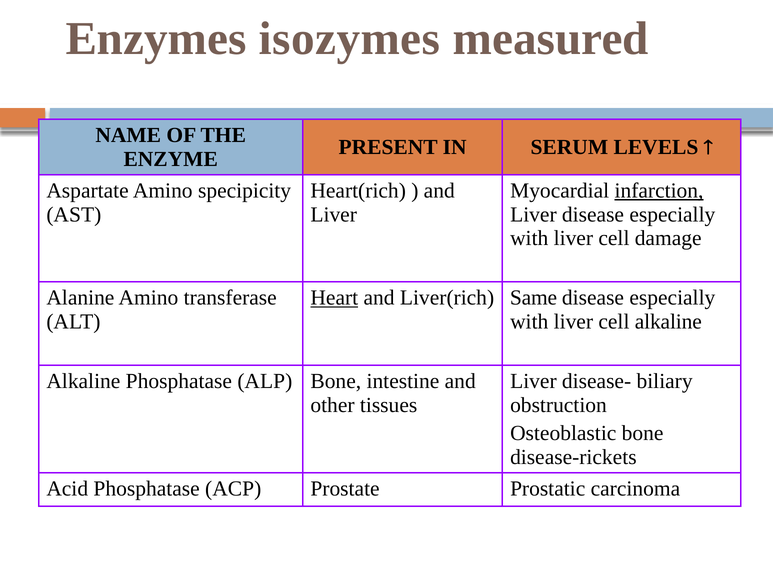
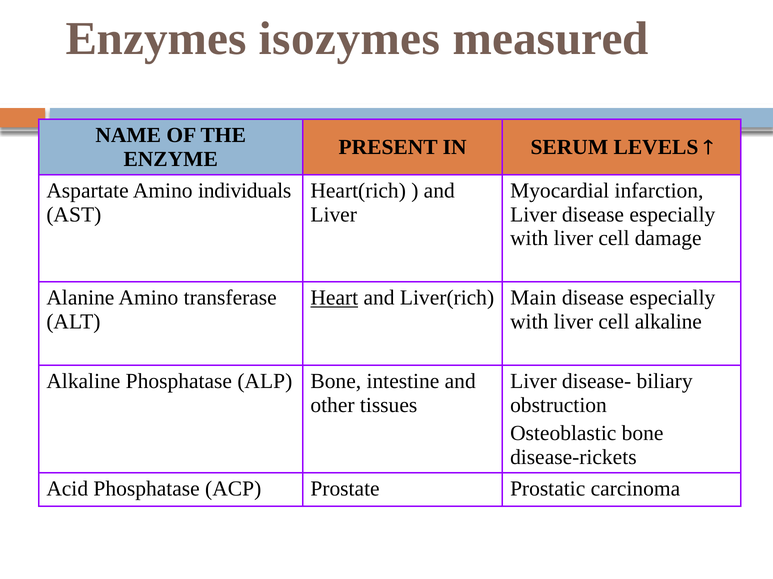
specipicity: specipicity -> individuals (245, 191)
infarction underline: present -> none (659, 191)
Same: Same -> Main (533, 298)
